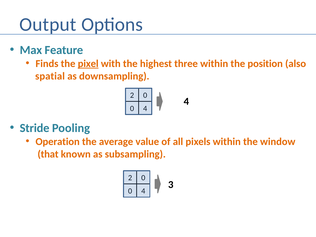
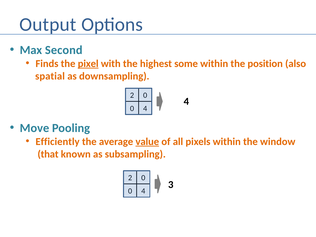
Feature: Feature -> Second (64, 50)
three: three -> some (186, 64)
Stride: Stride -> Move (34, 128)
Operation: Operation -> Efficiently (58, 142)
value underline: none -> present (147, 142)
